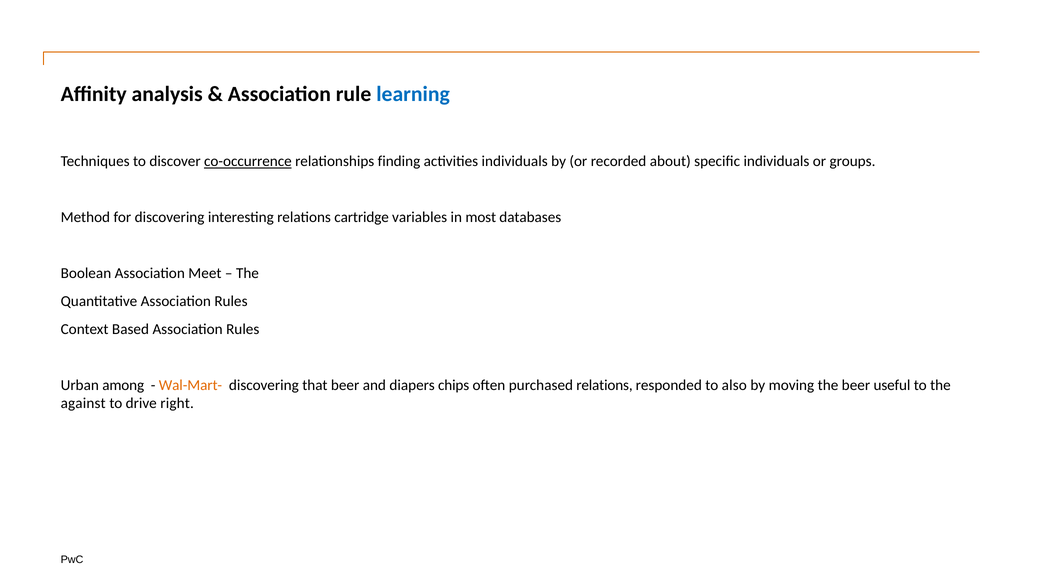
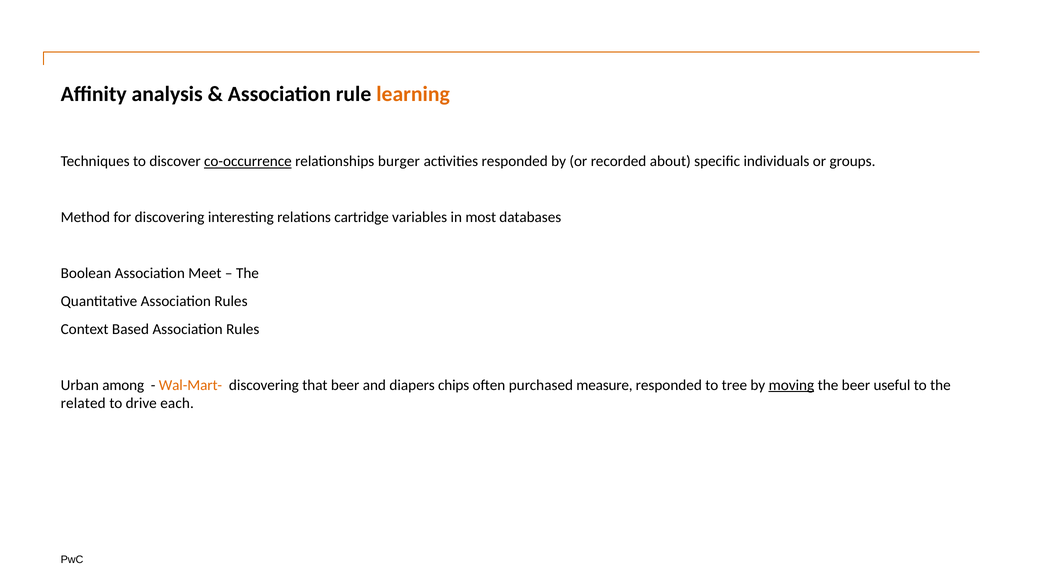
learning colour: blue -> orange (413, 94)
finding: finding -> burger (399, 161)
activities individuals: individuals -> responded (515, 161)
purchased relations: relations -> measure (604, 385)
also: also -> tree (734, 385)
moving underline: none -> present (791, 385)
against: against -> related (83, 403)
right: right -> each (177, 403)
